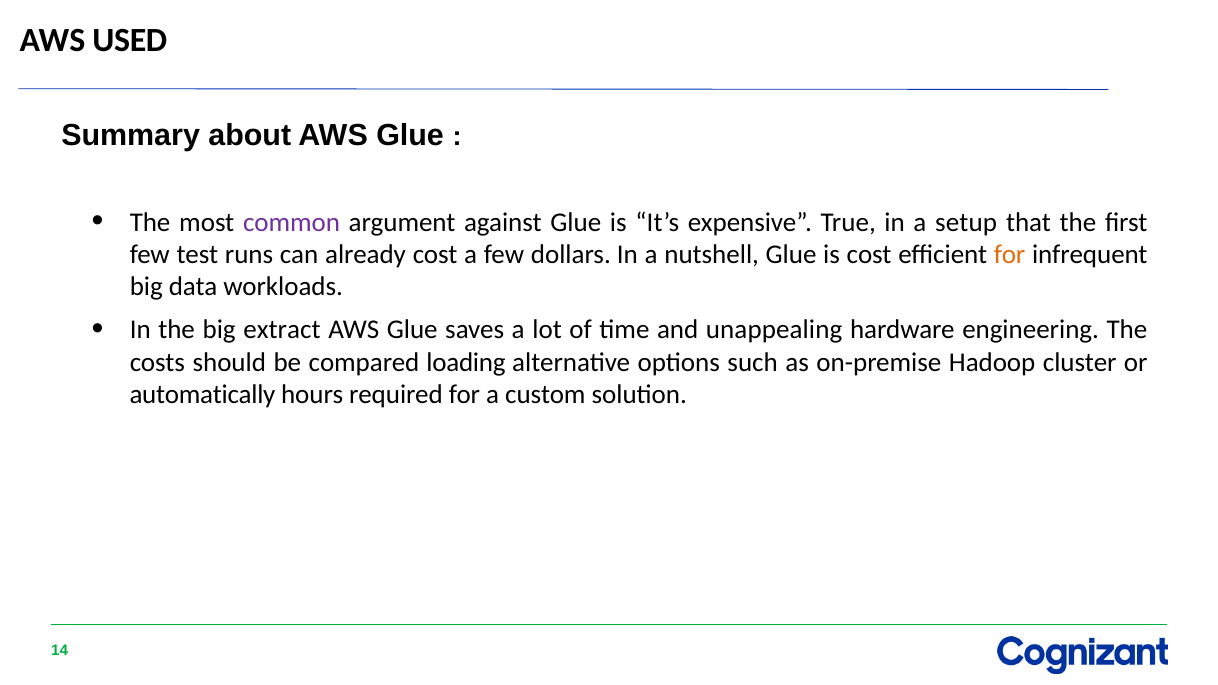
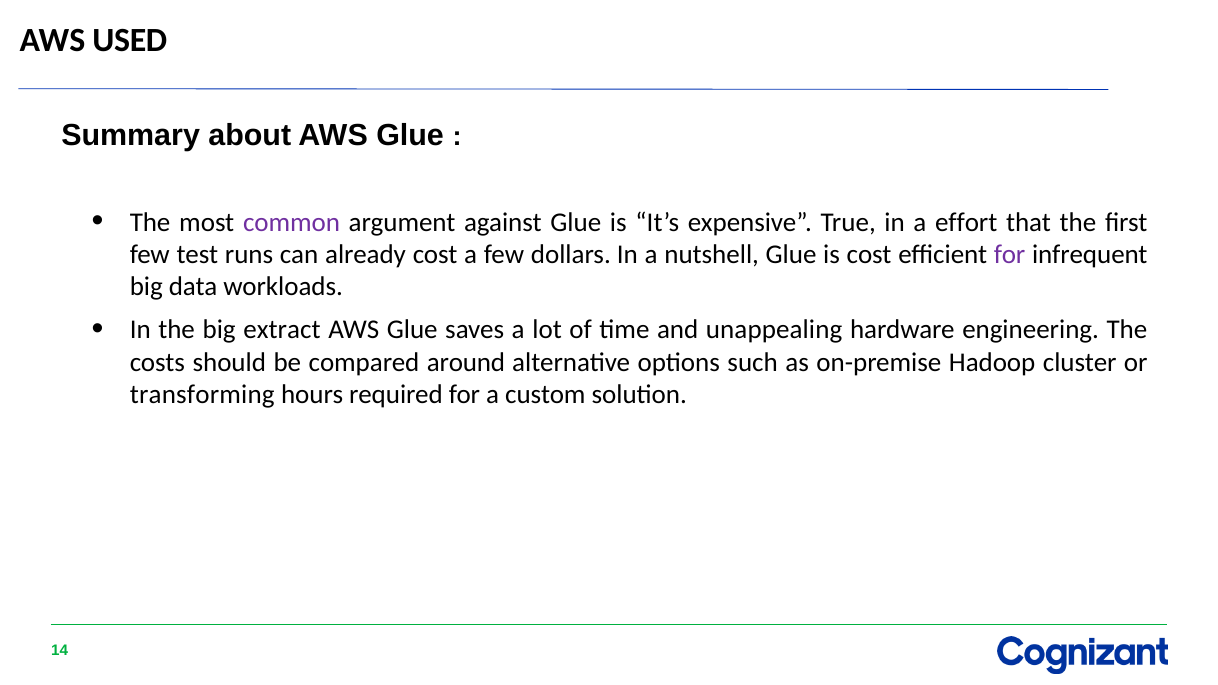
setup: setup -> effort (966, 222)
for colour: orange -> purple (1010, 255)
loading: loading -> around (466, 362)
automatically: automatically -> transforming (202, 395)
